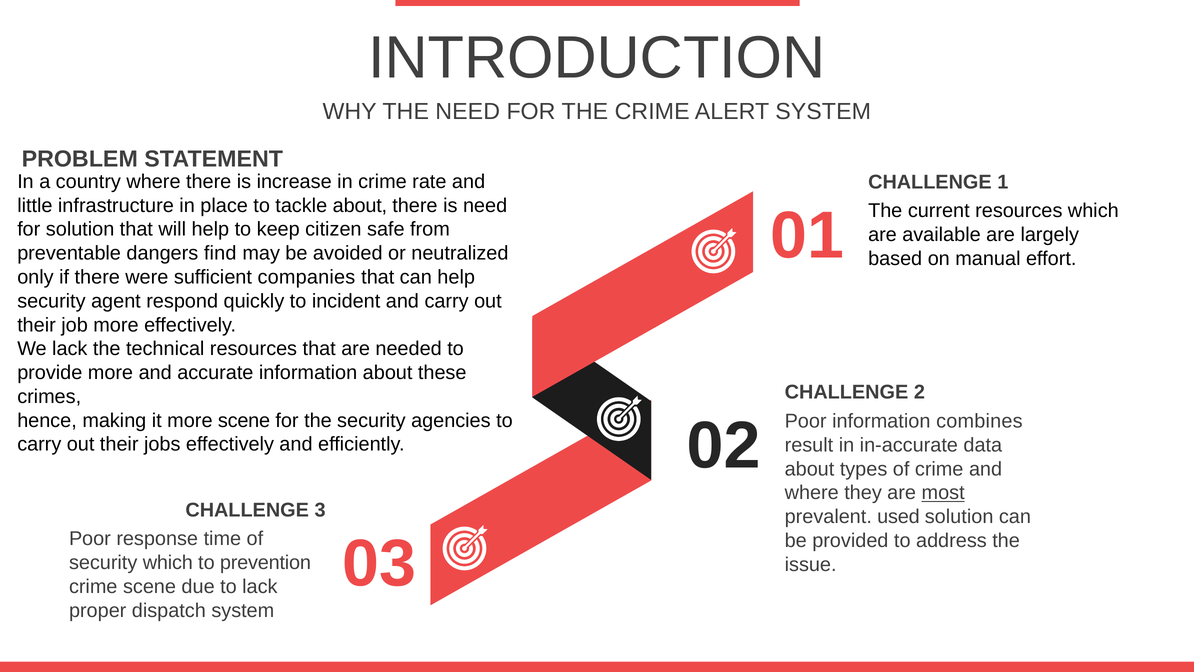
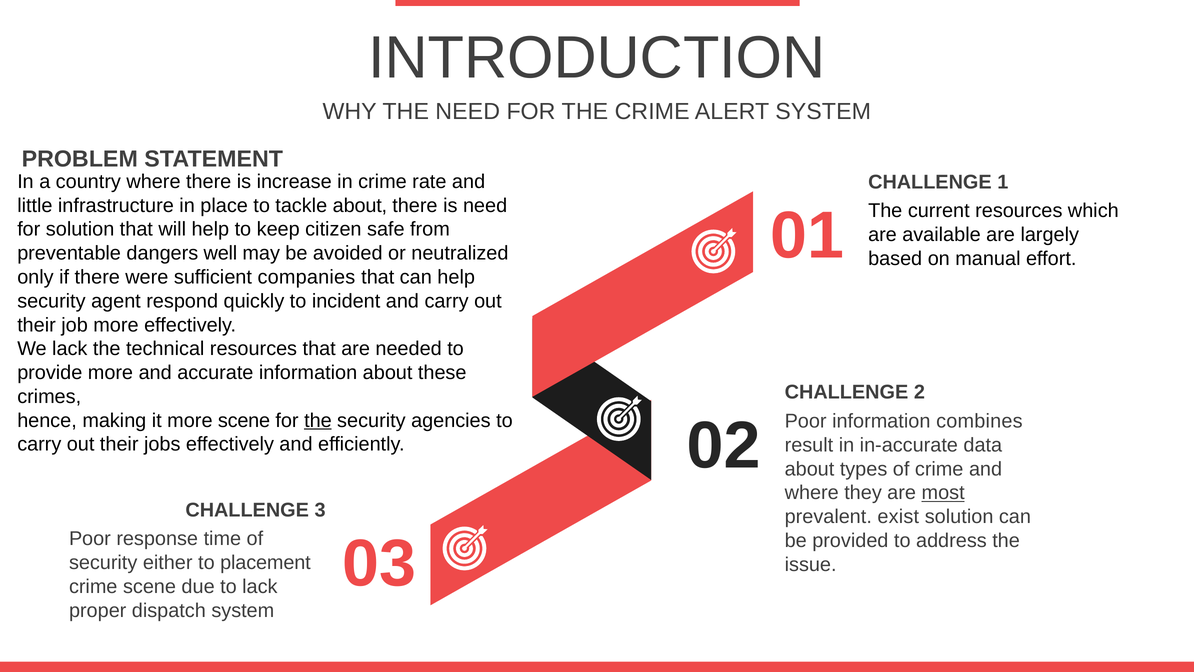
find: find -> well (220, 253)
the underline: none -> present (318, 420)
used: used -> exist (898, 517)
security which: which -> either (168, 562)
prevention: prevention -> placement (265, 562)
